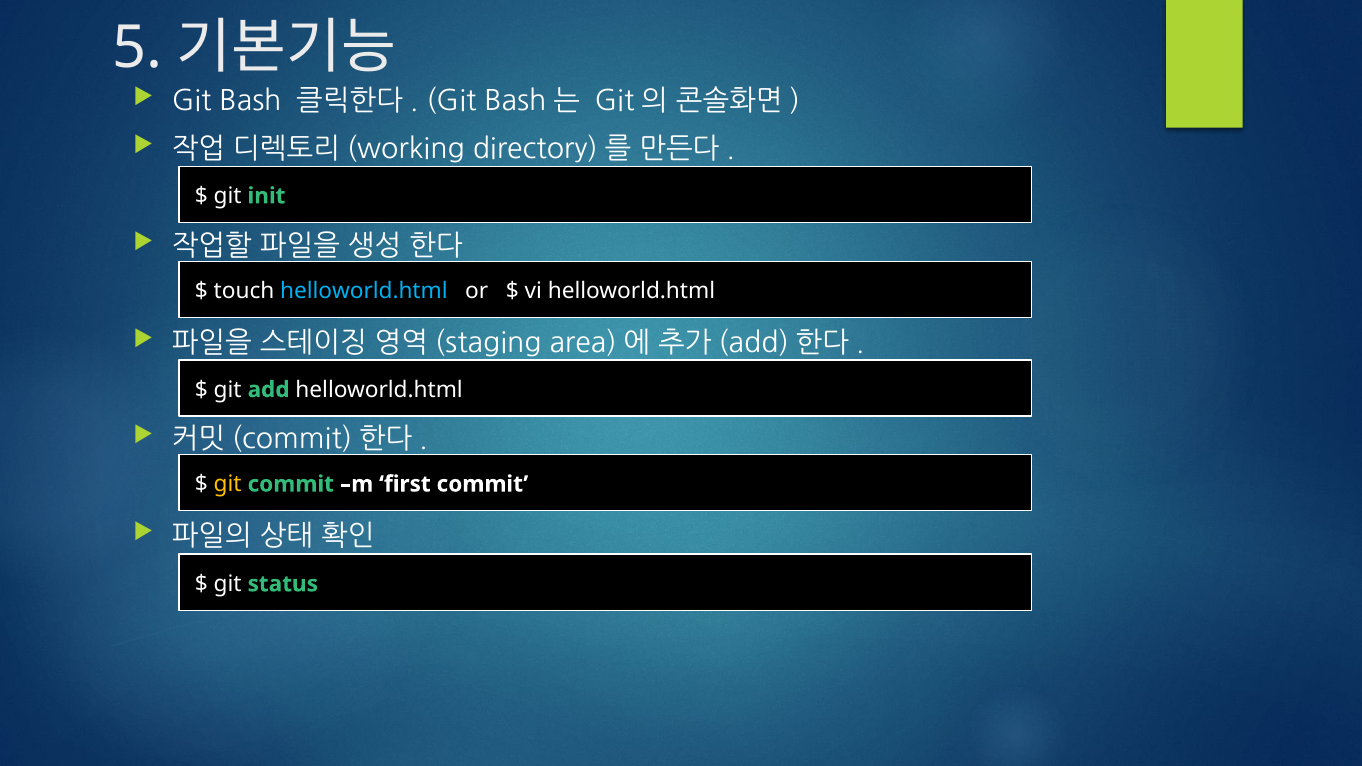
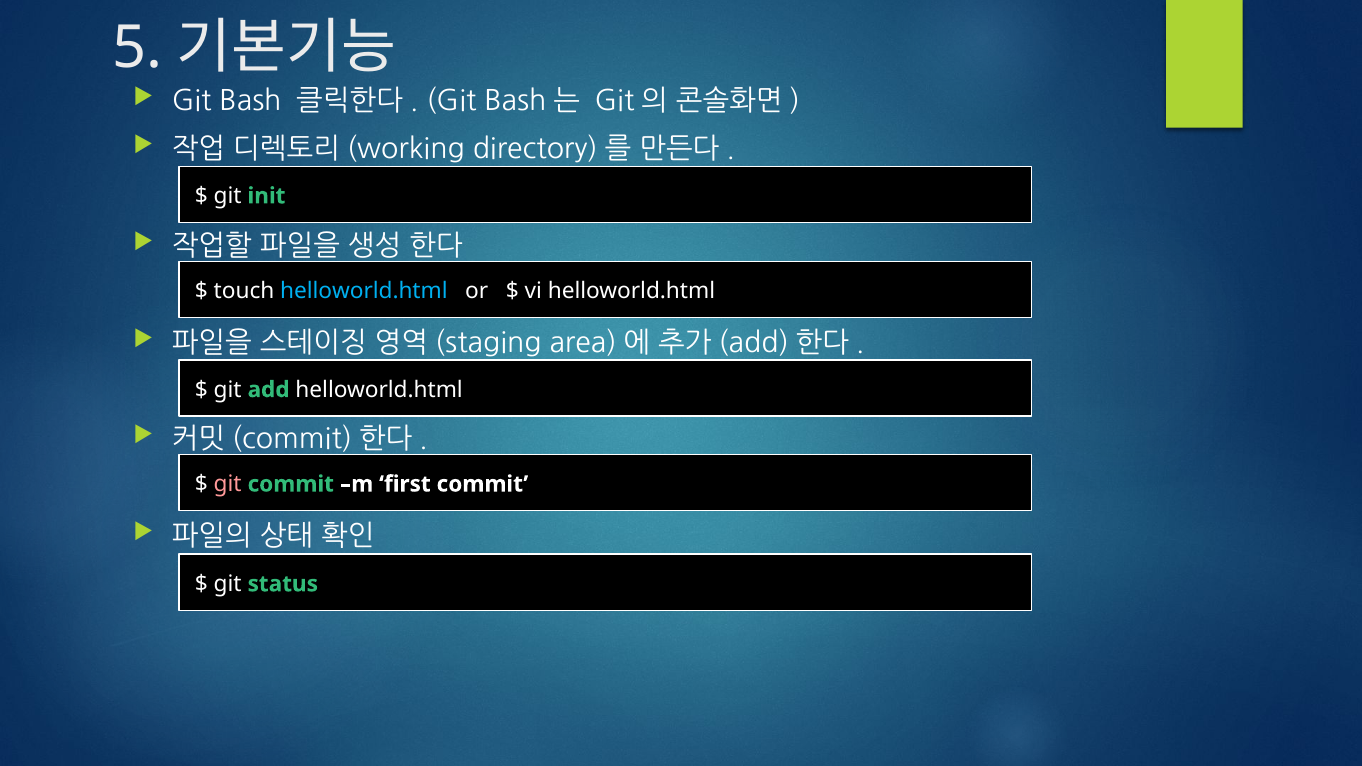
git colour: yellow -> pink (228, 484)
